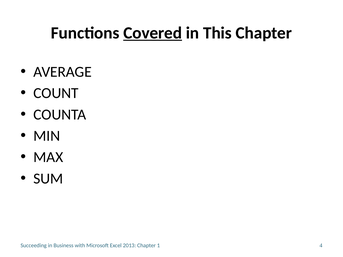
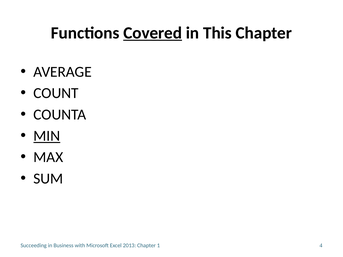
MIN underline: none -> present (47, 136)
